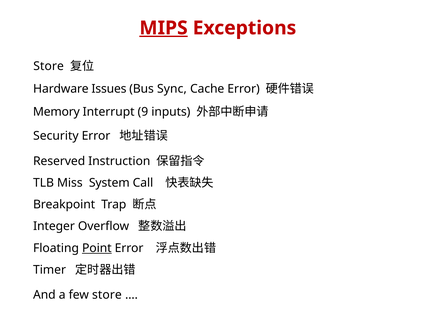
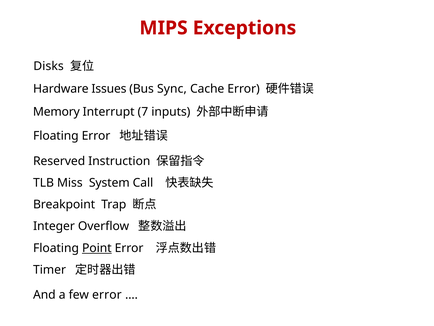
MIPS underline: present -> none (164, 28)
Store: Store -> Disks (49, 66)
9: 9 -> 7 (143, 112)
Security: Security -> Floating (56, 136)
few store: store -> error (107, 295)
